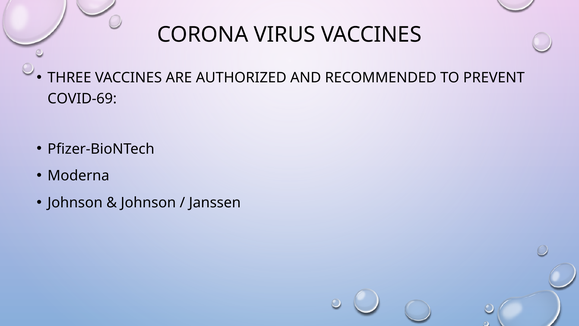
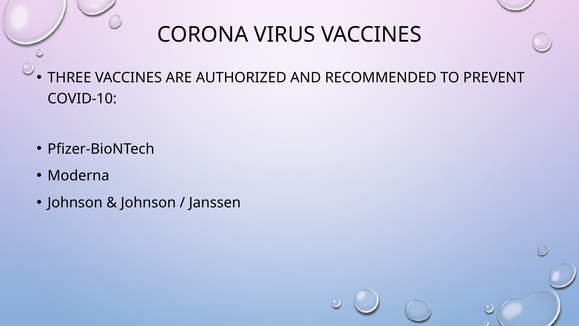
COVID-69: COVID-69 -> COVID-10 (82, 99)
